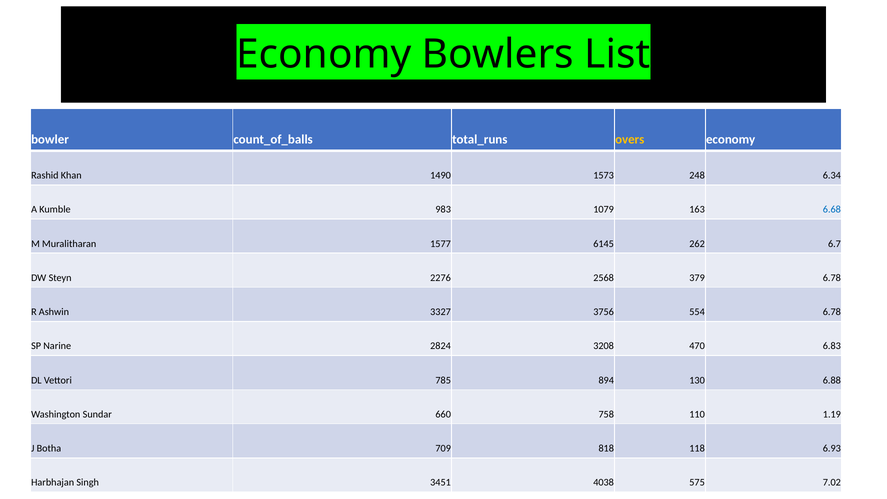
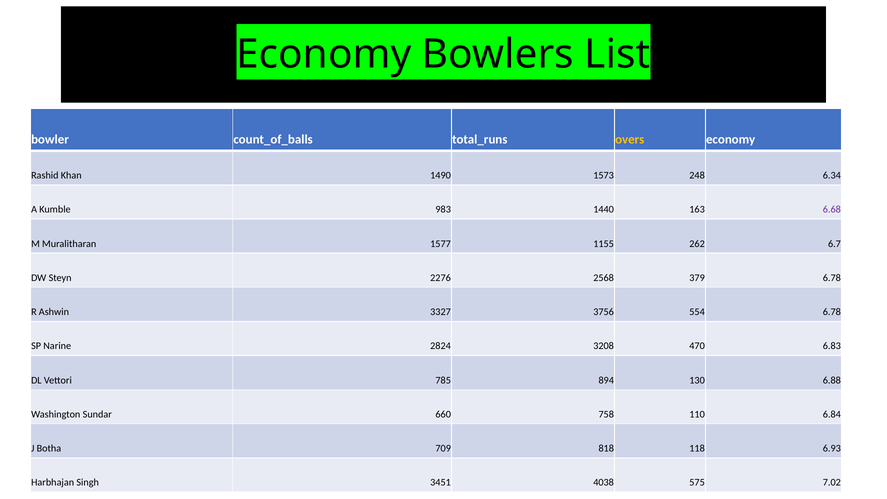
1079: 1079 -> 1440 (604, 210)
6.68 colour: blue -> purple (832, 210)
6145: 6145 -> 1155 (604, 244)
1.19: 1.19 -> 6.84 (832, 414)
